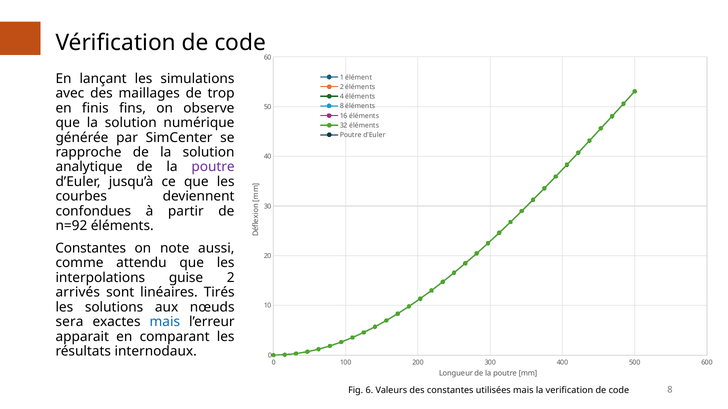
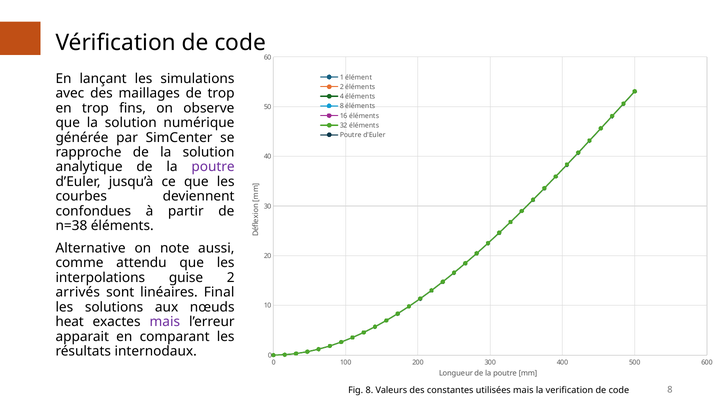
en finis: finis -> trop (95, 108)
n=92: n=92 -> n=38 (71, 226)
Constantes: Constantes -> Alternative (91, 249)
Tirés: Tirés -> Final (219, 293)
sera: sera -> heat (70, 322)
mais colour: blue -> purple (165, 322)
Fig 6: 6 -> 8 (369, 391)
